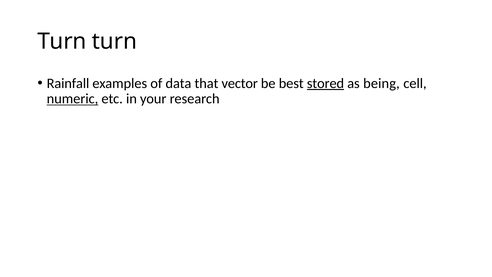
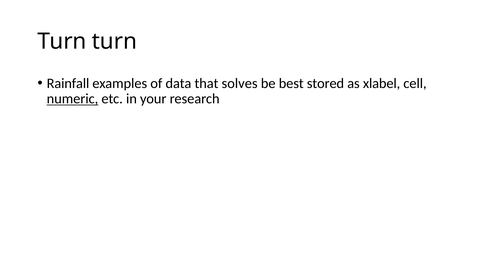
vector: vector -> solves (240, 83)
stored underline: present -> none (325, 83)
being: being -> xlabel (382, 83)
